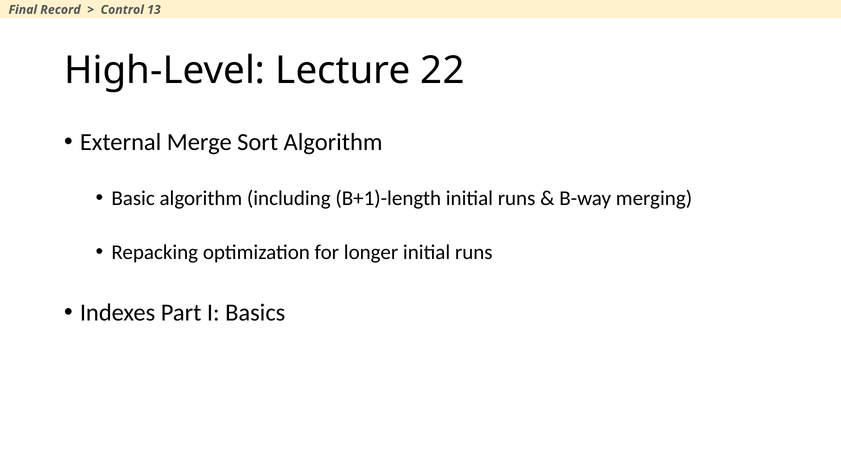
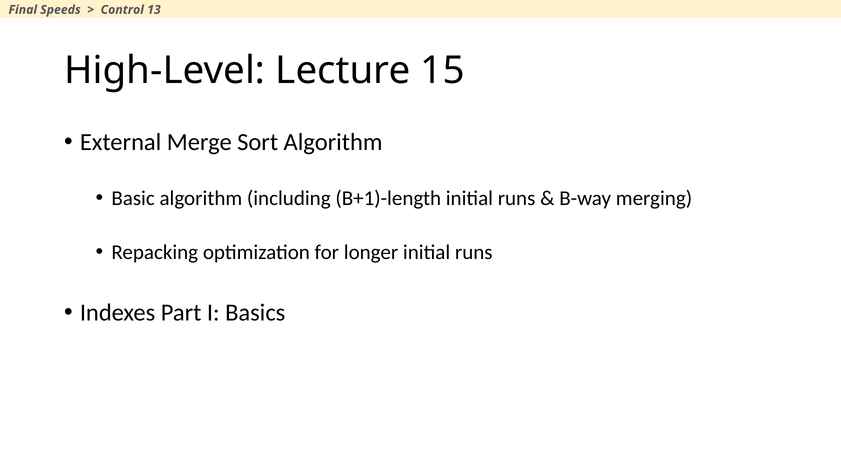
Record: Record -> Speeds (60, 10)
22: 22 -> 15 (443, 71)
